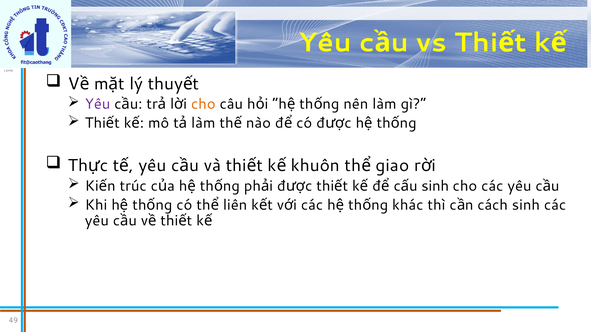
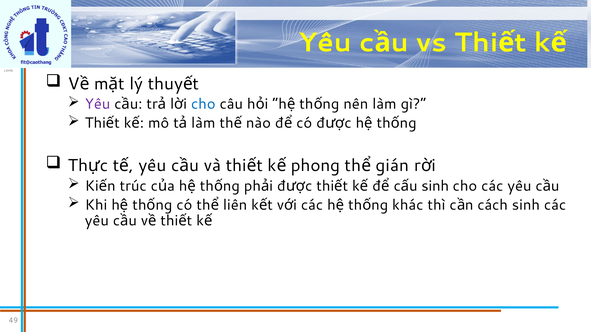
cho colour: orange -> blue (203, 104)
khuôn: khuôn -> phong (315, 166)
giao: giao -> gián (392, 166)
